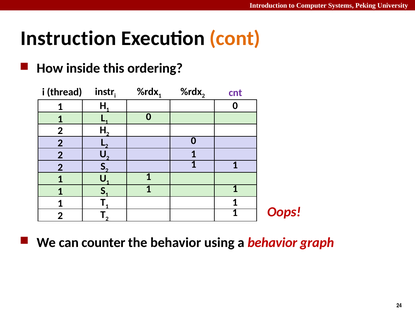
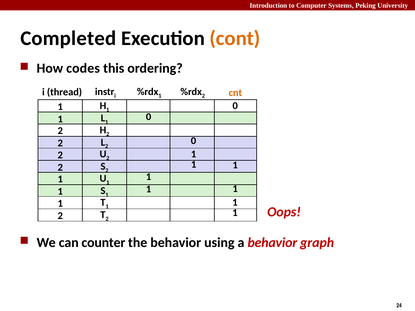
Instruction: Instruction -> Completed (68, 39)
inside: inside -> codes (83, 68)
cnt colour: purple -> orange (235, 93)
